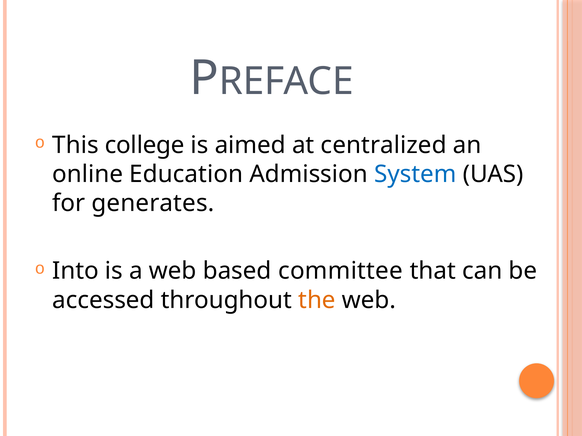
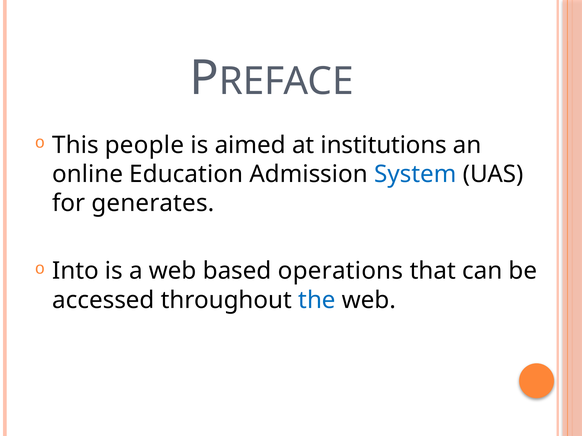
college: college -> people (144, 145)
centralized: centralized -> institutions (384, 145)
committee: committee -> operations (340, 271)
the colour: orange -> blue (317, 300)
